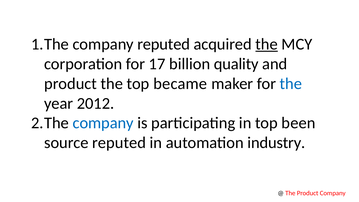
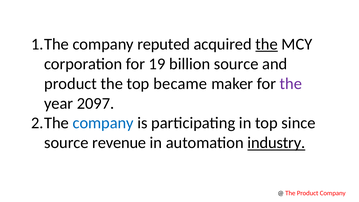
17: 17 -> 19 (157, 64)
billion quality: quality -> source (236, 64)
the colour: blue -> purple (291, 84)
2012: 2012 -> 2097 (96, 103)
been: been -> since (299, 123)
source reputed: reputed -> revenue (119, 143)
industry underline: none -> present (276, 143)
